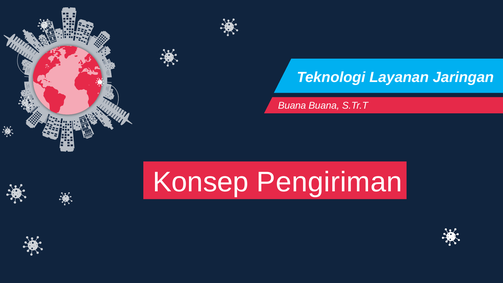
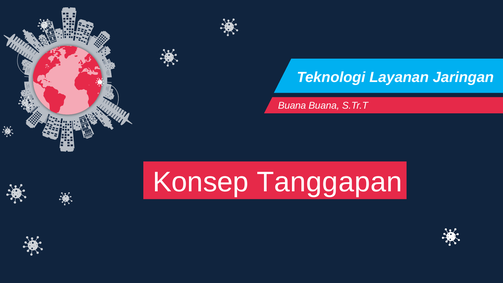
Pengiriman: Pengiriman -> Tanggapan (329, 182)
